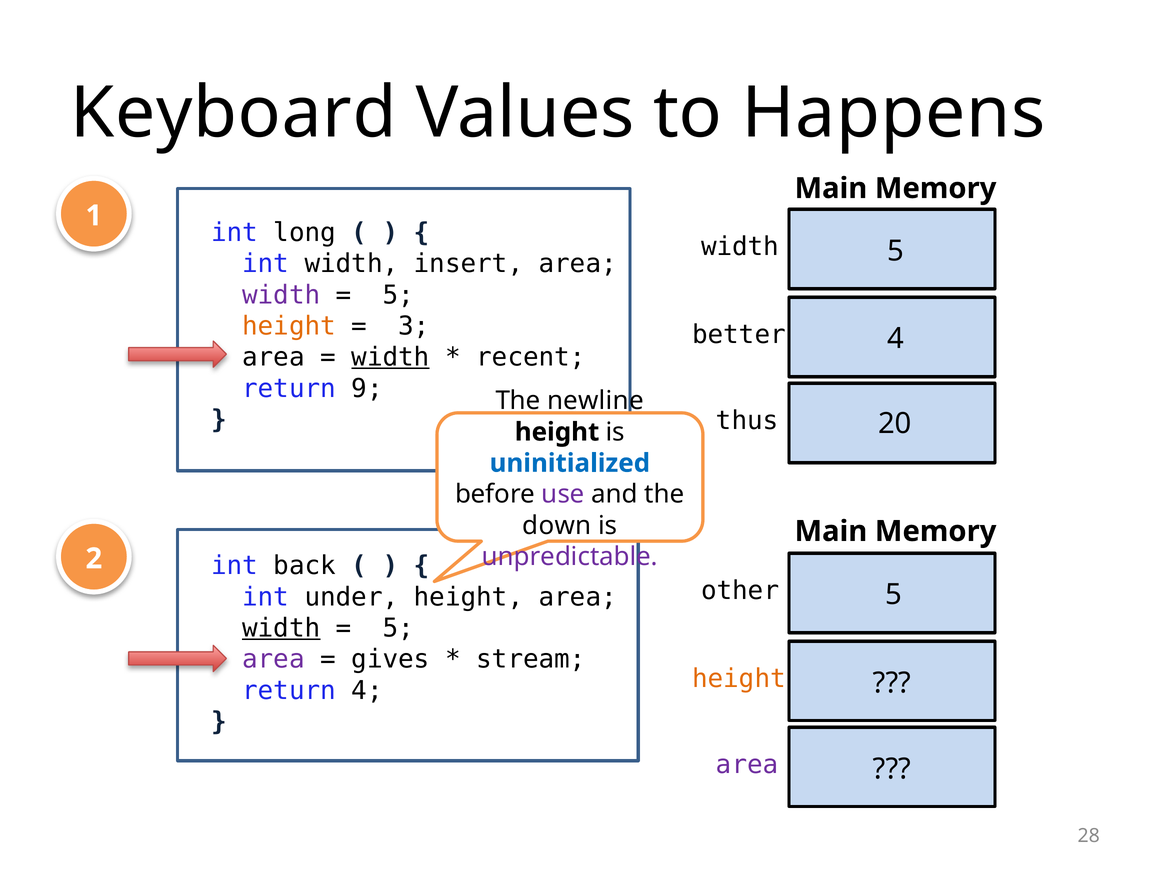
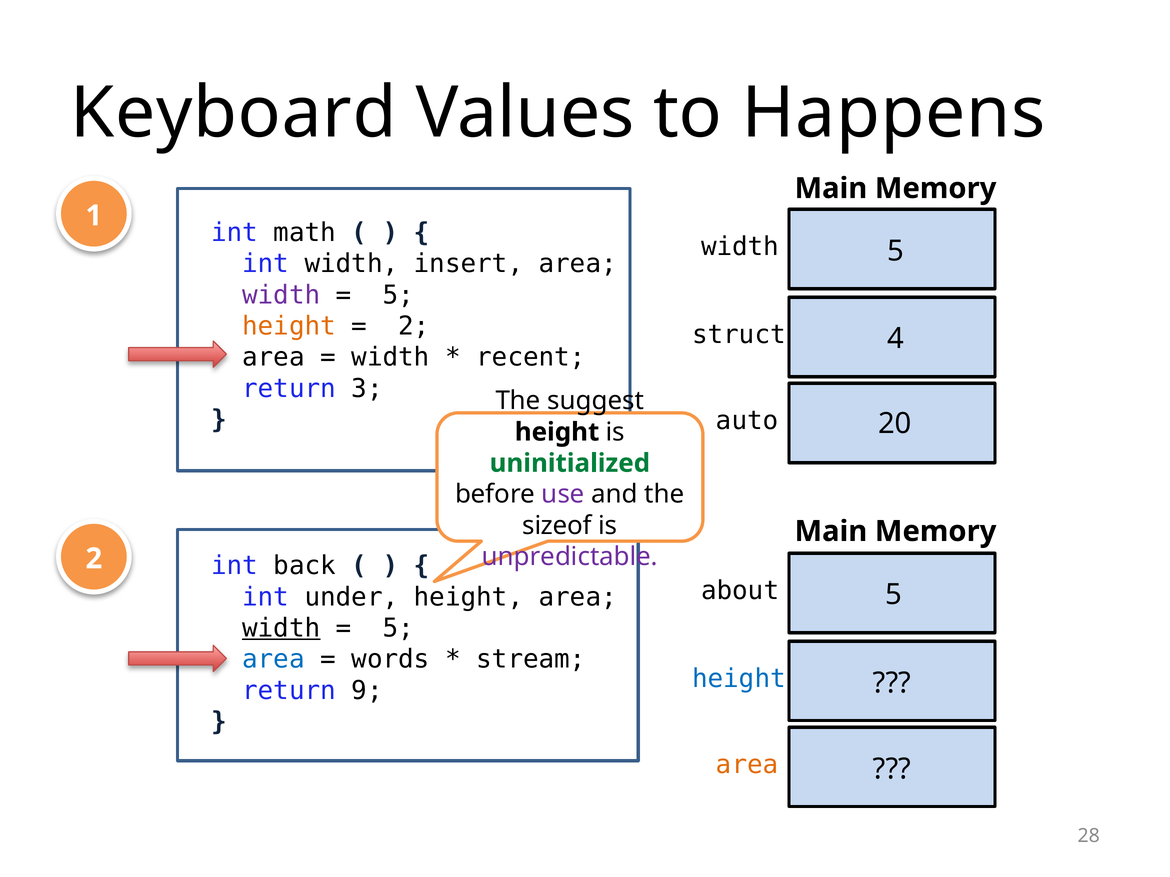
long: long -> math (305, 233)
3: 3 -> 2 (414, 326)
better: better -> struct (739, 335)
width underline: present -> none (390, 357)
9: 9 -> 3 (367, 389)
newline: newline -> suggest (596, 401)
thus: thus -> auto (747, 421)
uninitialized colour: blue -> green (570, 463)
down: down -> sizeof (557, 526)
other: other -> about (740, 591)
area colour: purple -> blue (273, 660)
gives: gives -> words (390, 660)
height colour: orange -> blue (739, 679)
return 4: 4 -> 9 (367, 691)
area colour: purple -> orange (747, 765)
